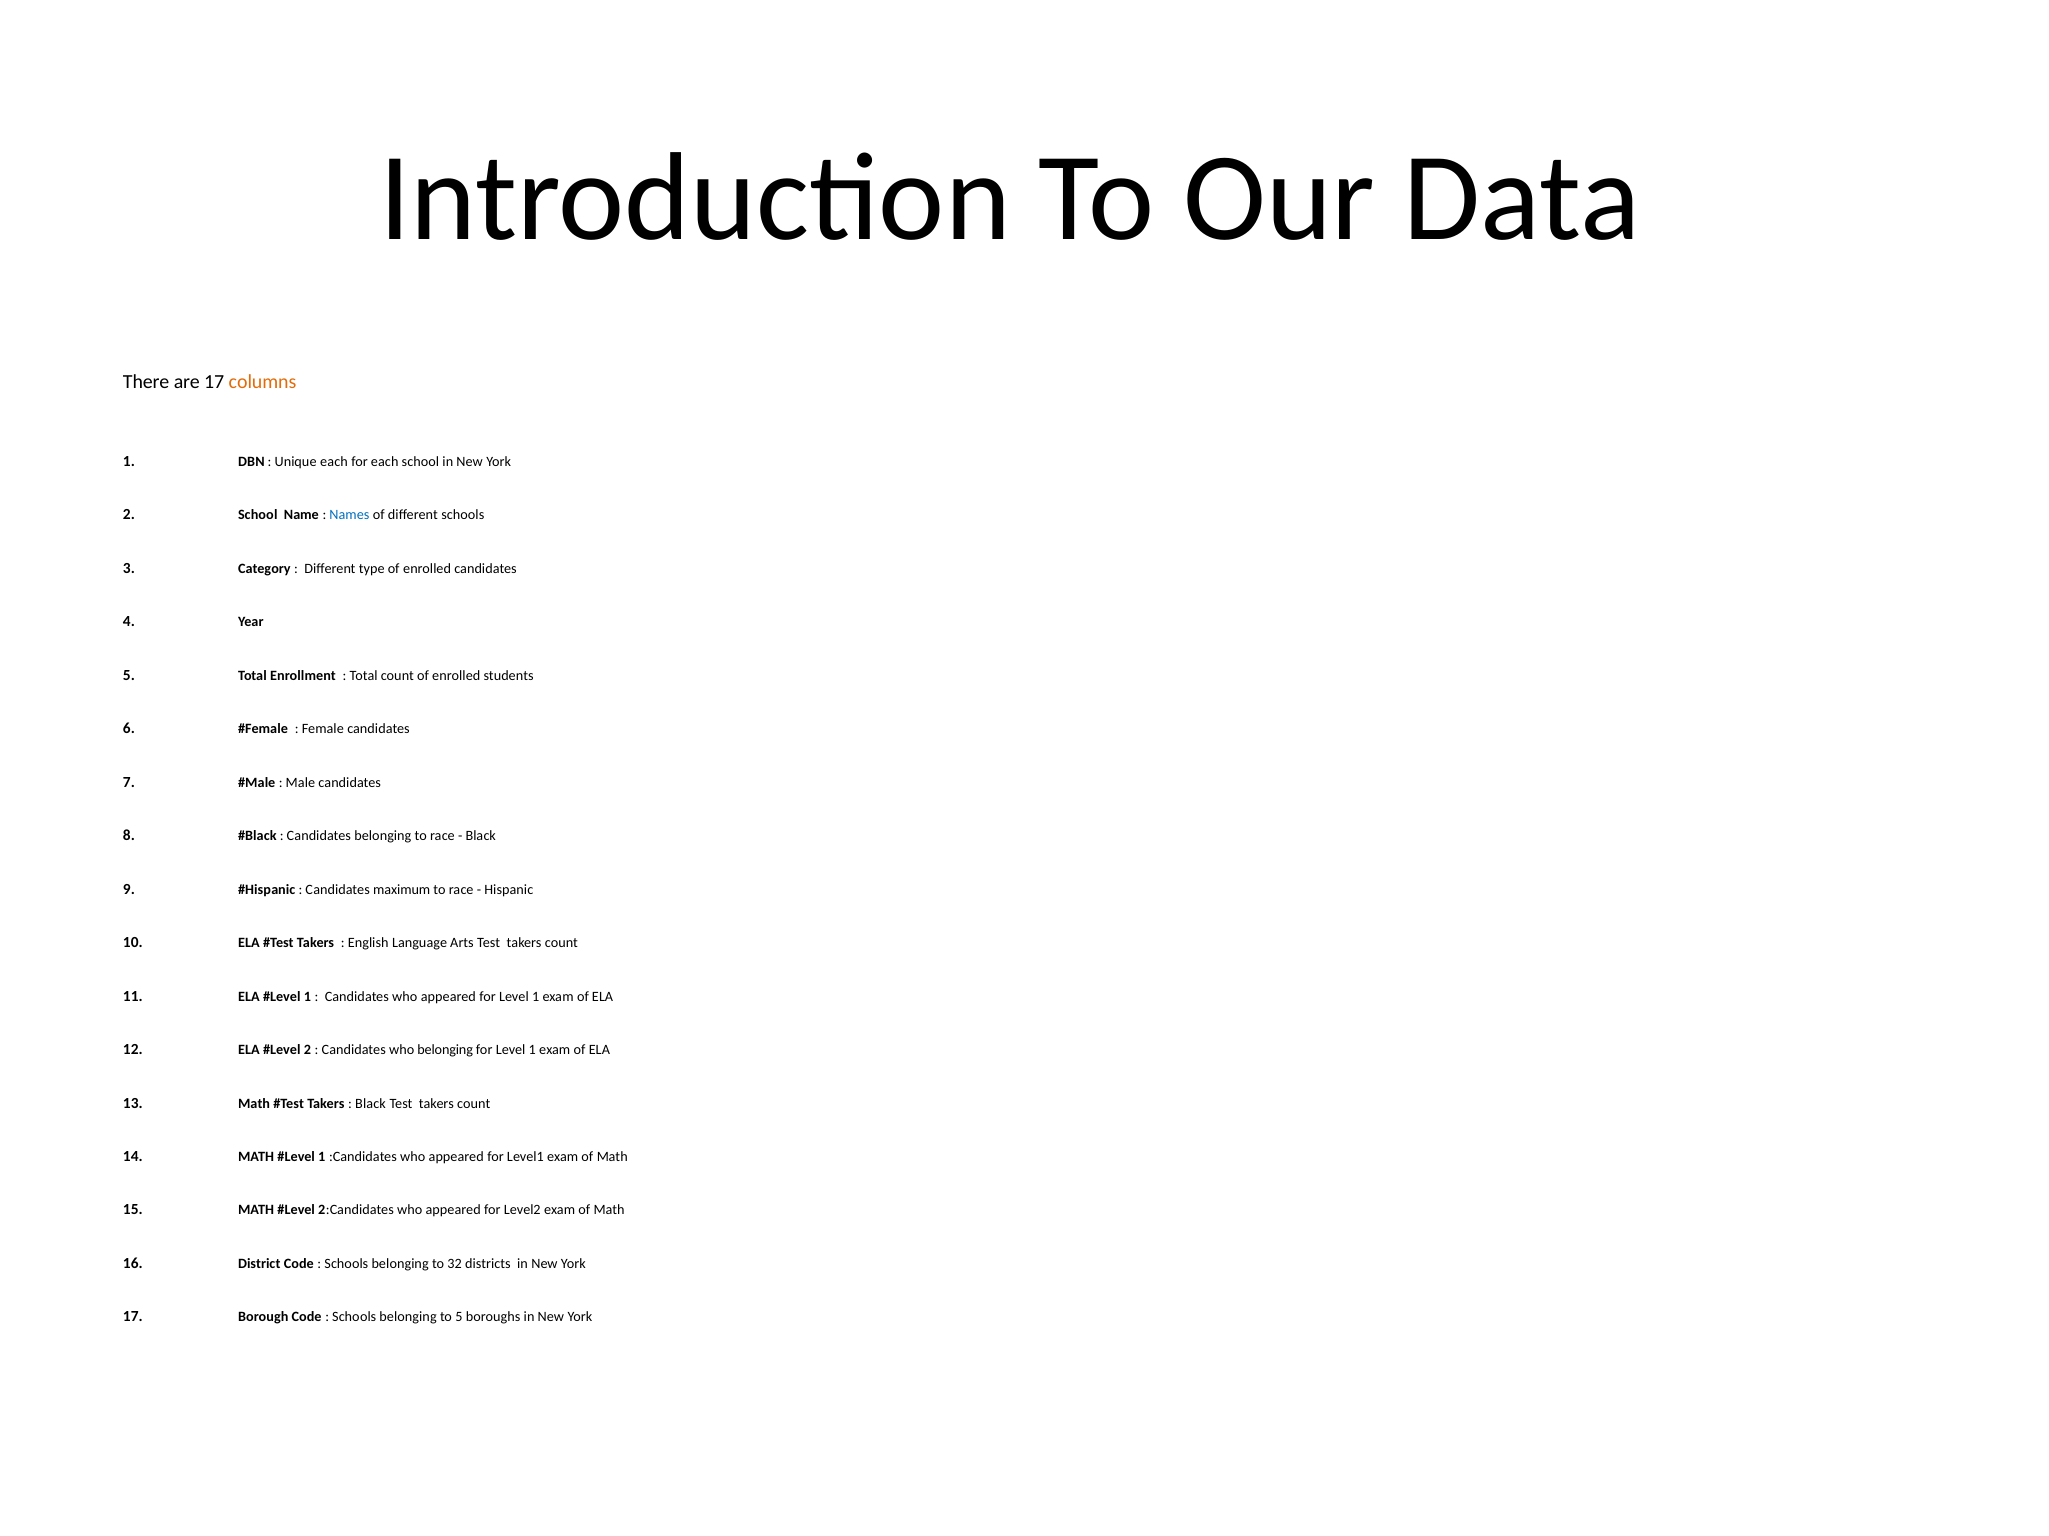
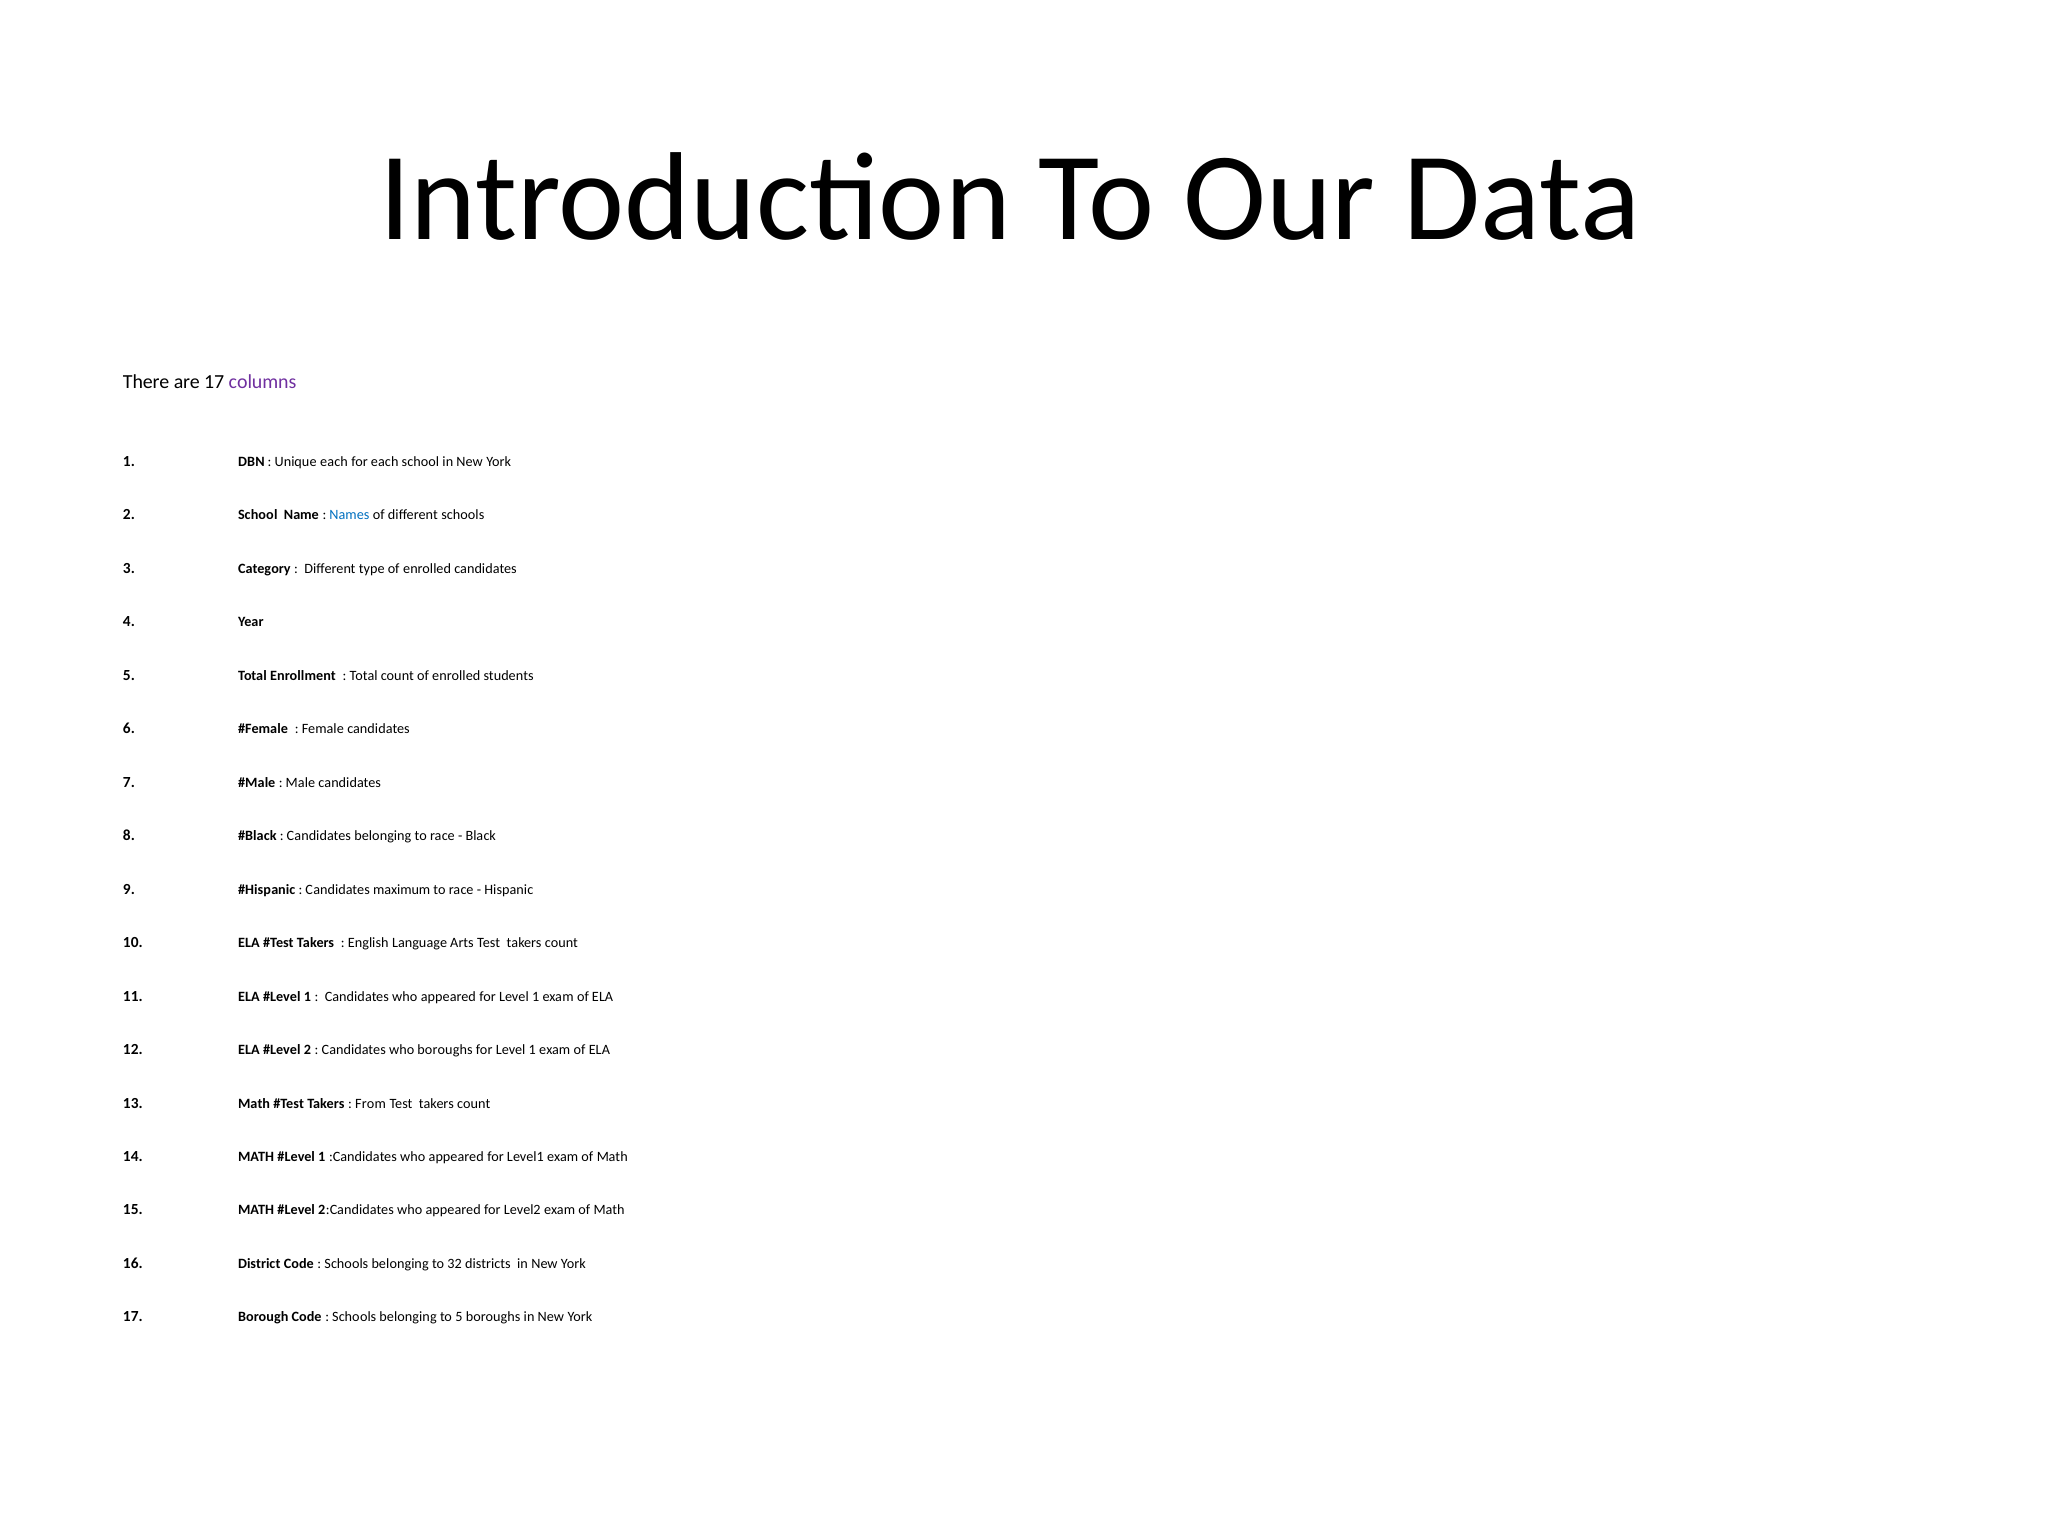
columns colour: orange -> purple (263, 382)
who belonging: belonging -> boroughs (445, 1050)
Black: Black -> From (371, 1104)
